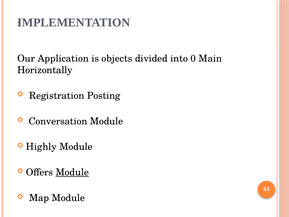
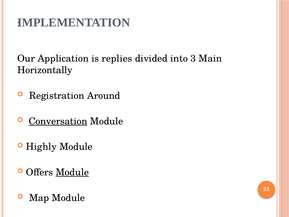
objects: objects -> replies (117, 58)
0: 0 -> 3 (193, 58)
Posting: Posting -> Around (104, 96)
Conversation underline: none -> present (58, 121)
